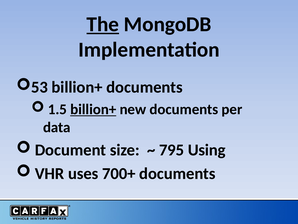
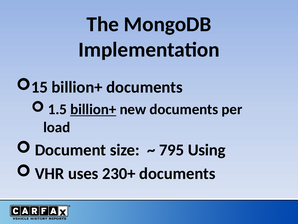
The underline: present -> none (103, 24)
53: 53 -> 15 (39, 87)
data: data -> load (57, 127)
700+: 700+ -> 230+ (119, 173)
